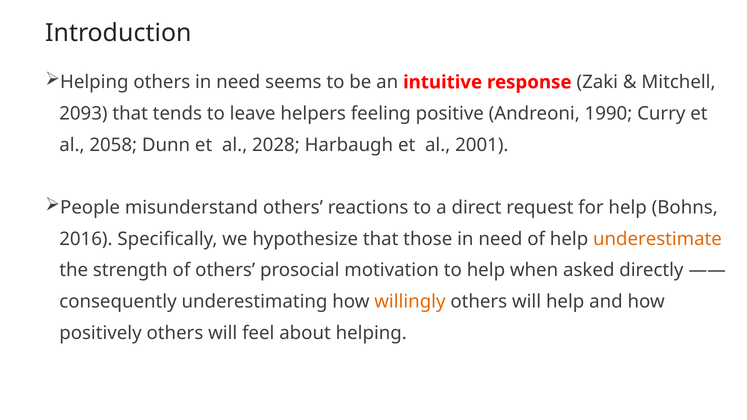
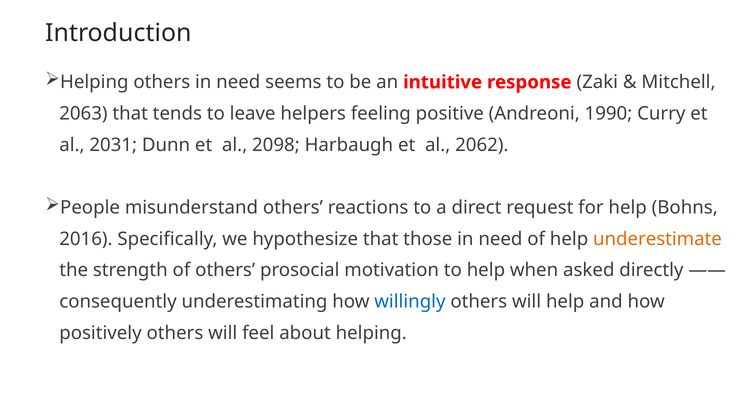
2093: 2093 -> 2063 (83, 114)
2058: 2058 -> 2031 (113, 145)
2028: 2028 -> 2098 (276, 145)
2001: 2001 -> 2062 (482, 145)
willingly colour: orange -> blue (410, 302)
